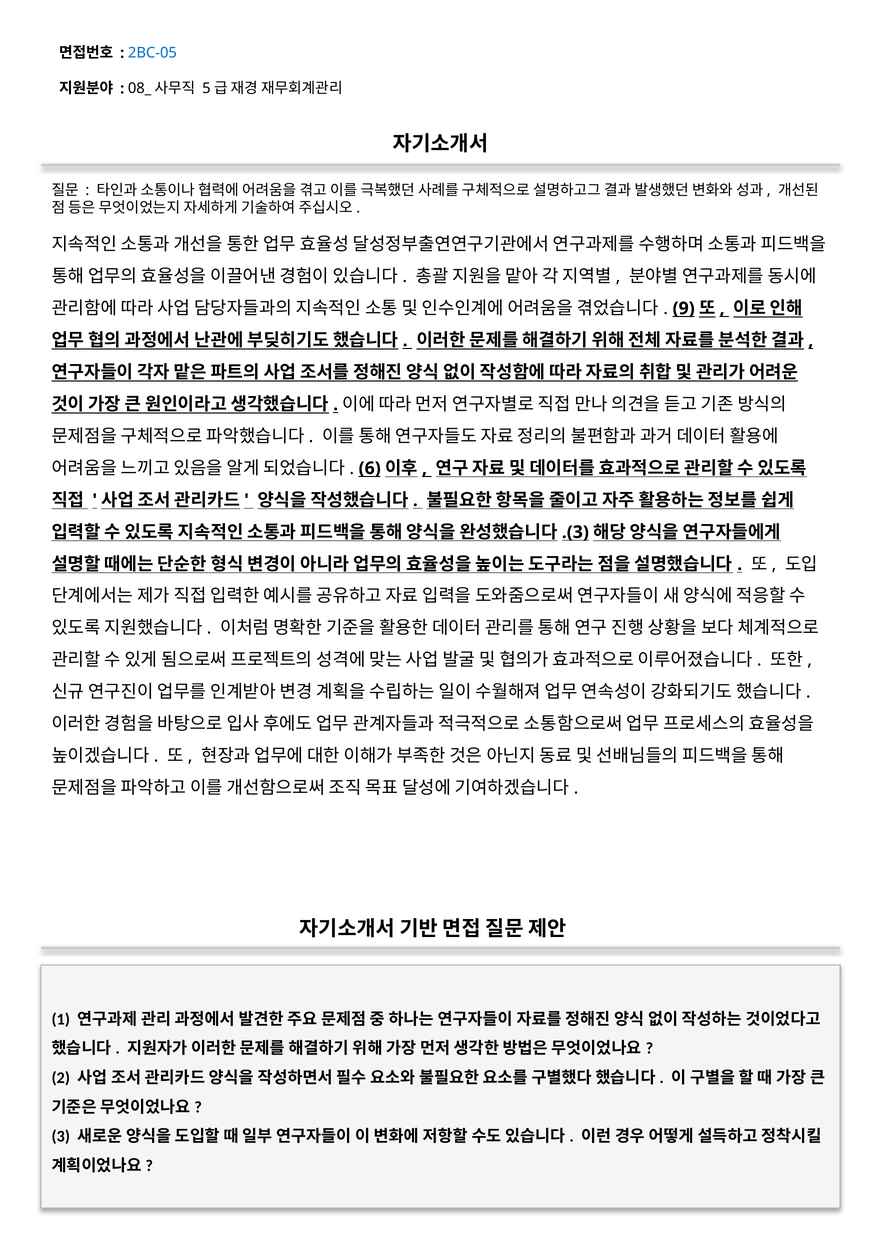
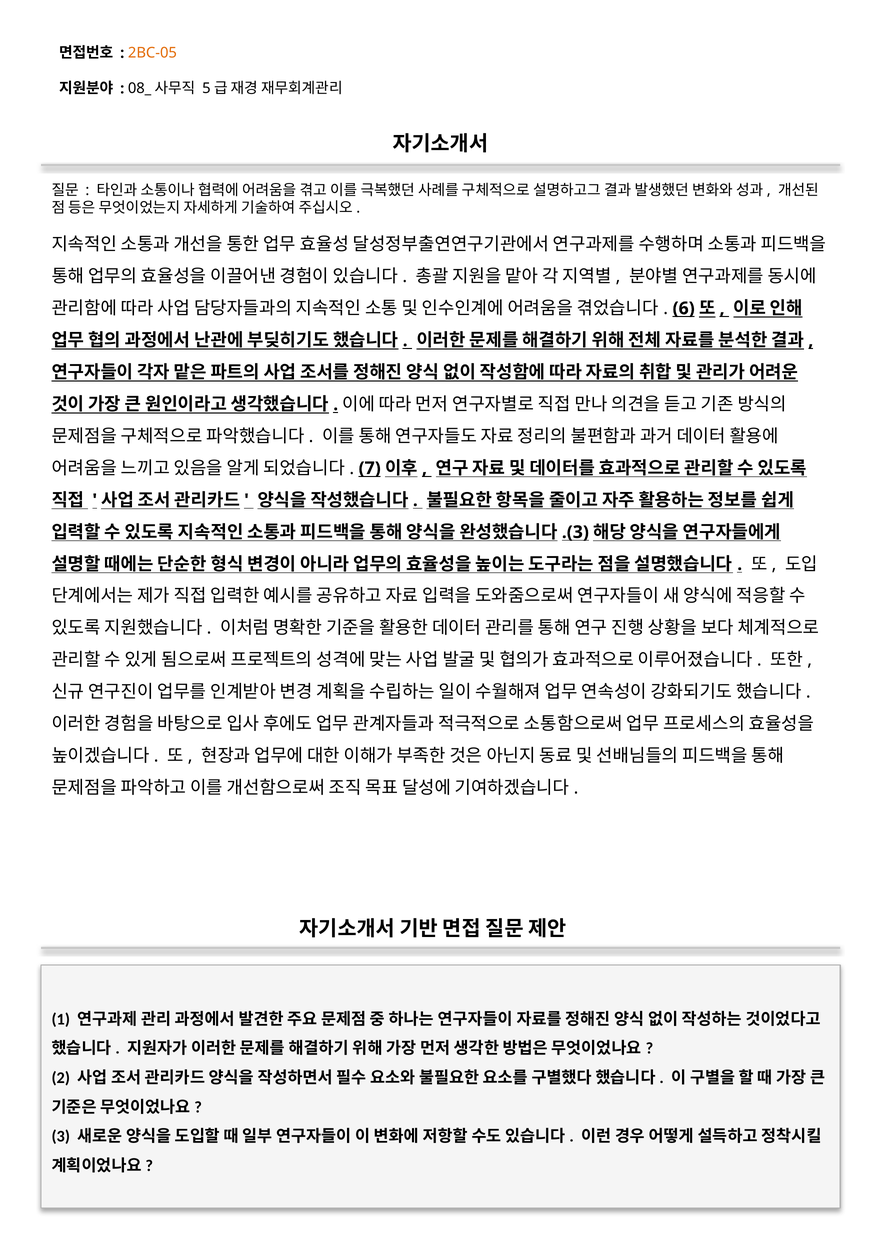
2BC-05 colour: blue -> orange (152, 53)
9: 9 -> 6 (684, 308)
6: 6 -> 7 (370, 468)
